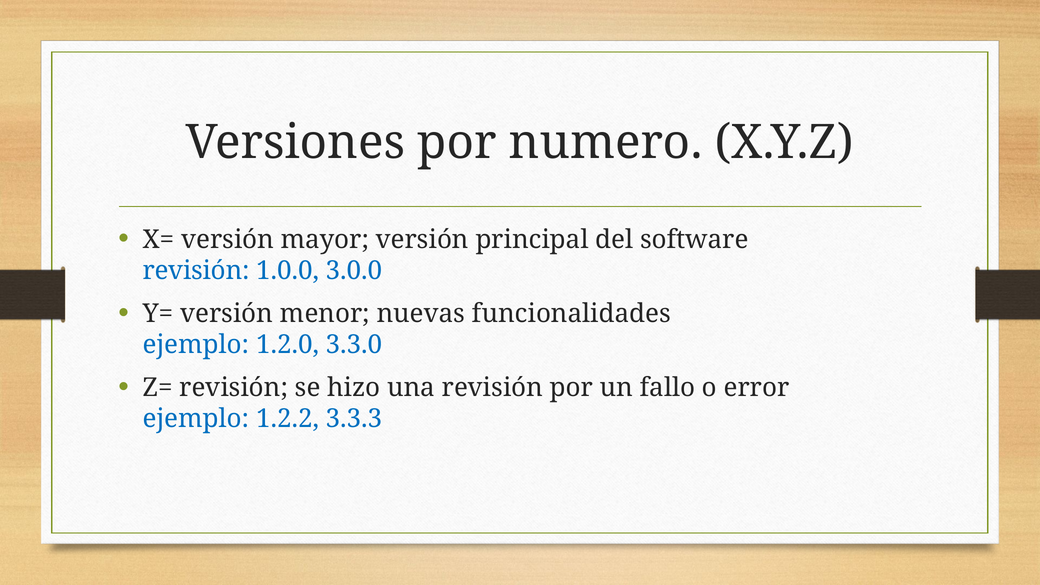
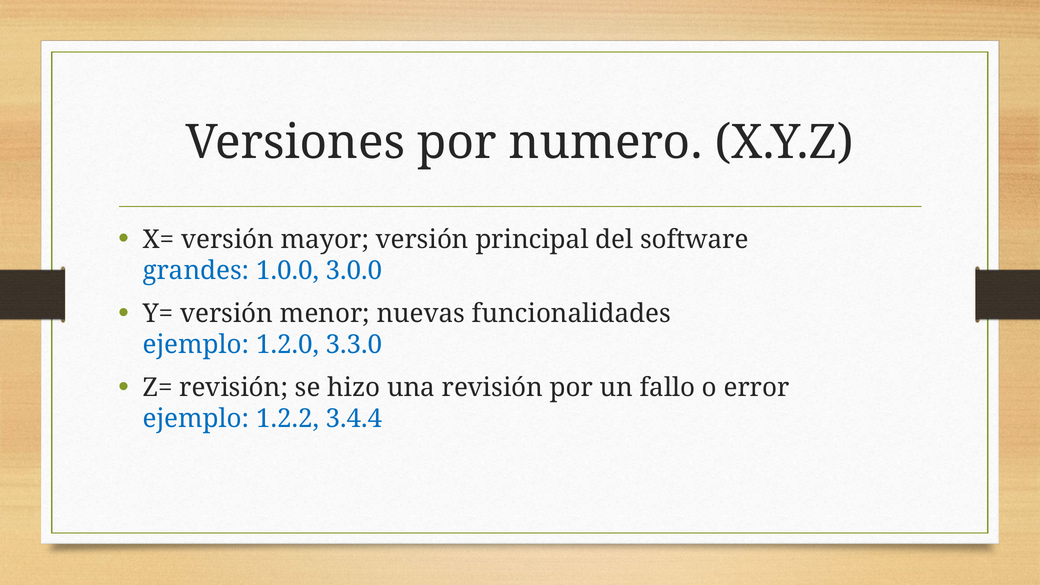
revisión: revisión -> grandes (196, 271)
3.3.3: 3.3.3 -> 3.4.4 (354, 419)
